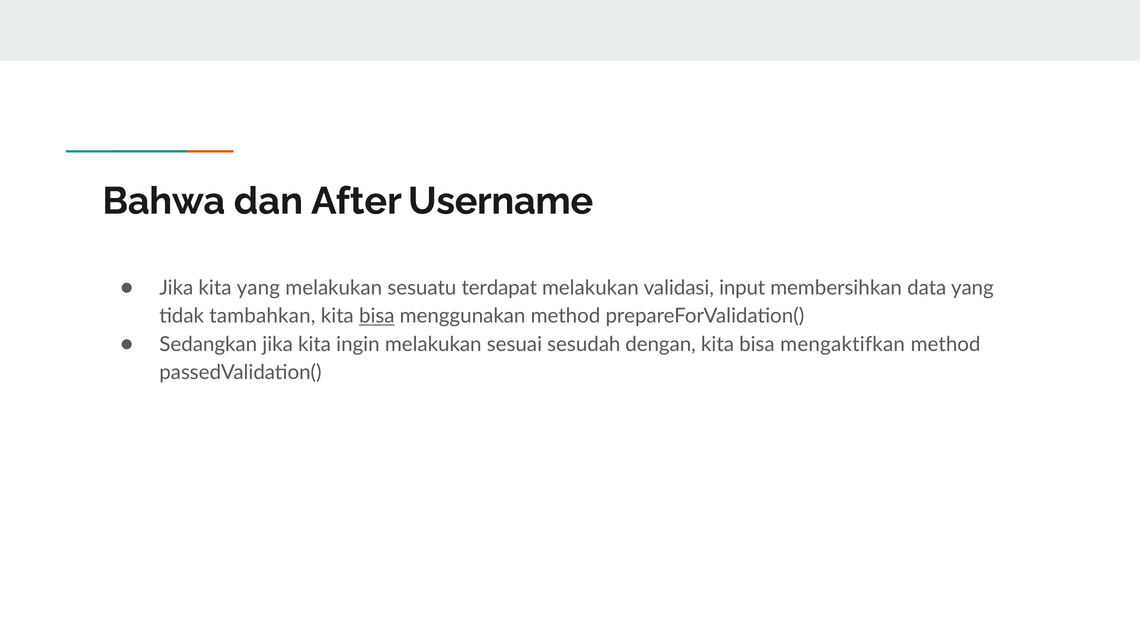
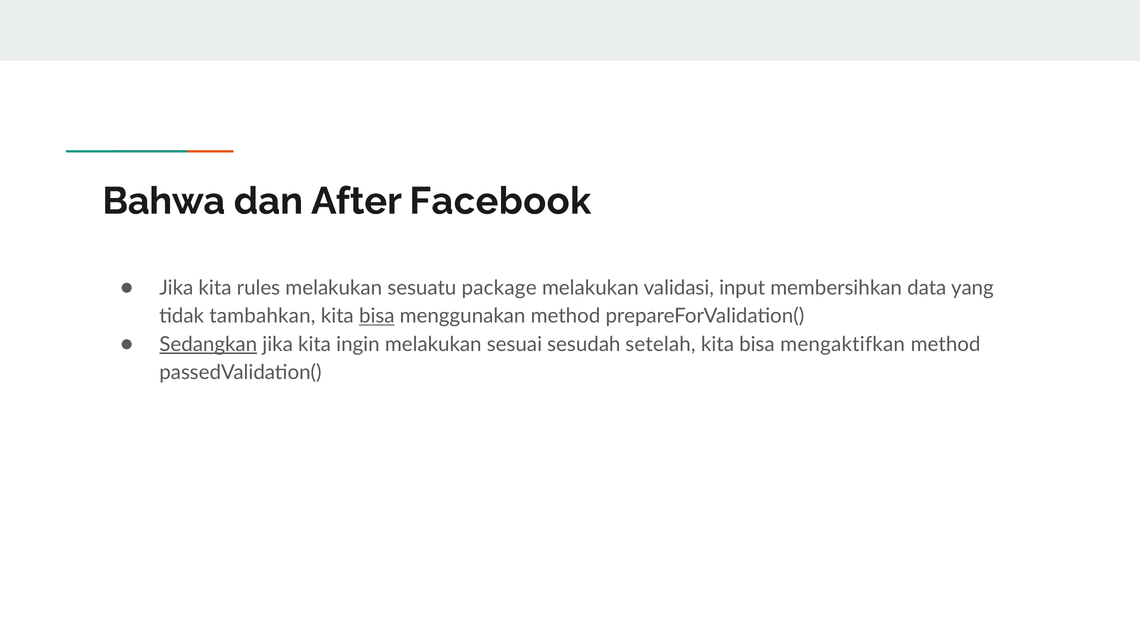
Username: Username -> Facebook (500, 201)
kita yang: yang -> rules (258, 288)
terdapat: terdapat -> package (499, 288)
Sedangkan underline: none -> present (208, 345)
dengan: dengan -> setelah (660, 345)
